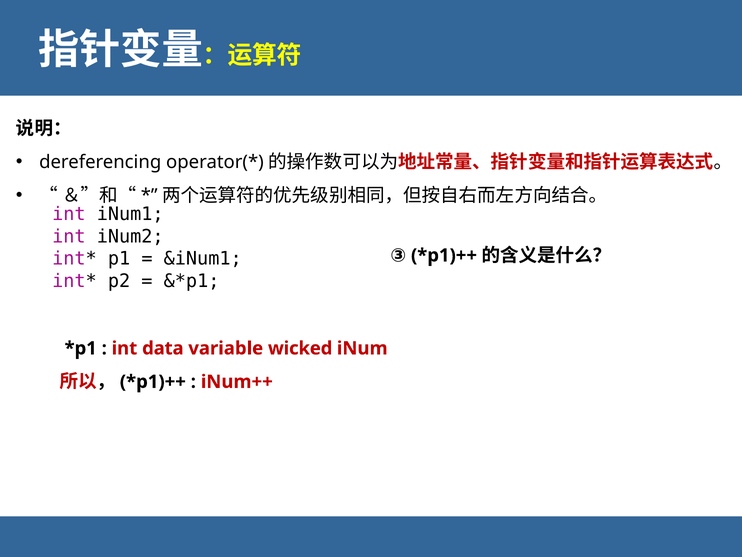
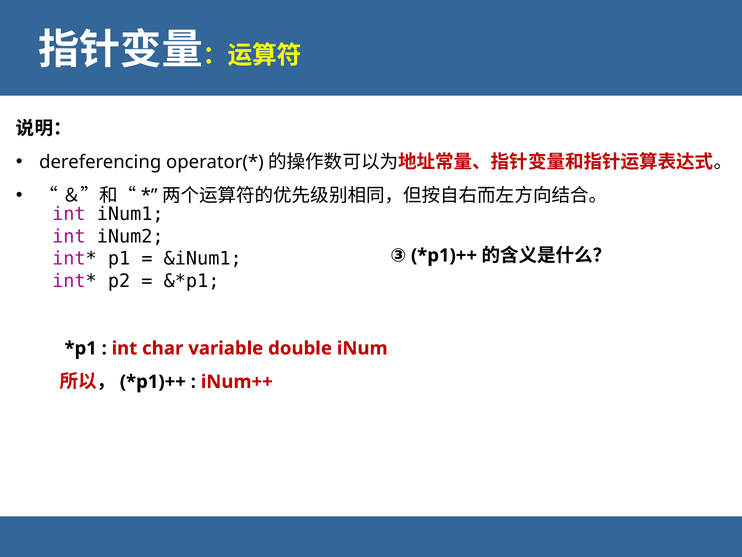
data: data -> char (163, 348)
wicked: wicked -> double (300, 348)
